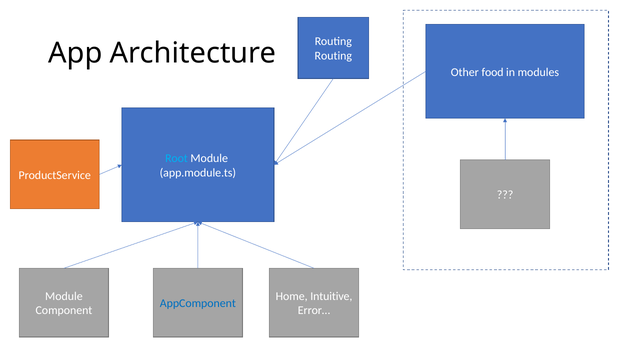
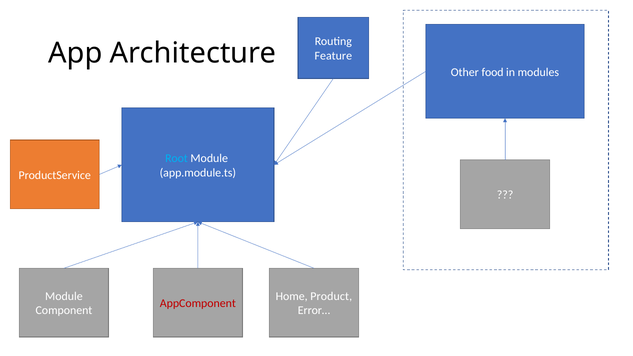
Routing: Routing -> Feature (333, 56)
Intuitive: Intuitive -> Product (331, 296)
AppComponent colour: blue -> red (198, 304)
